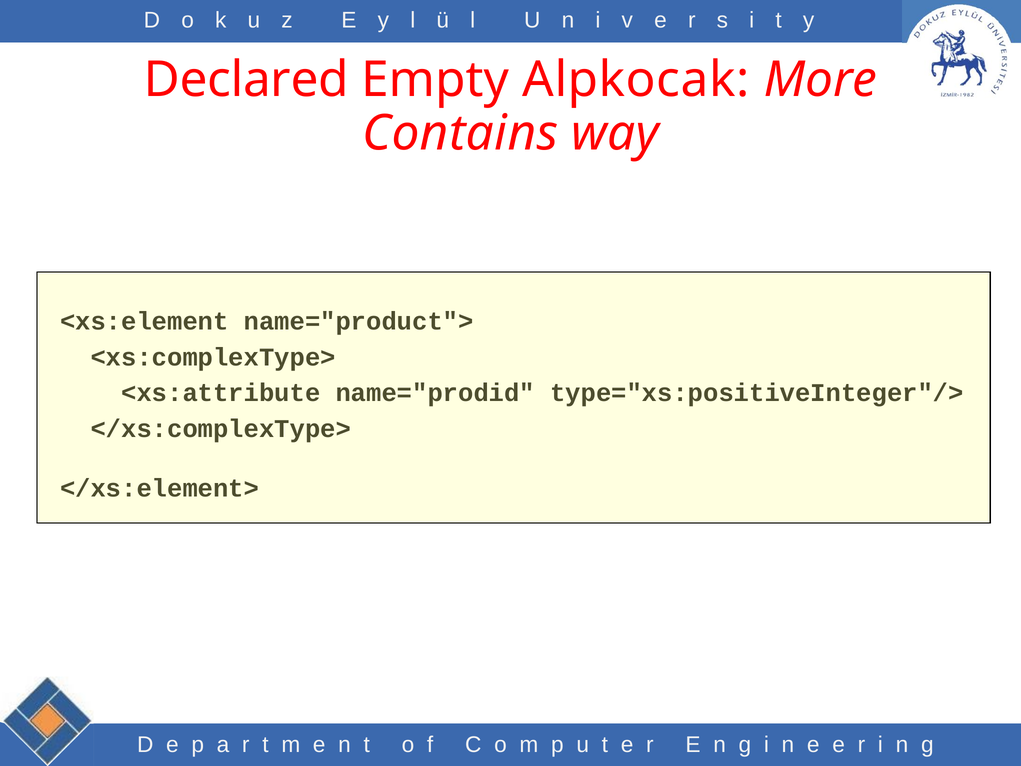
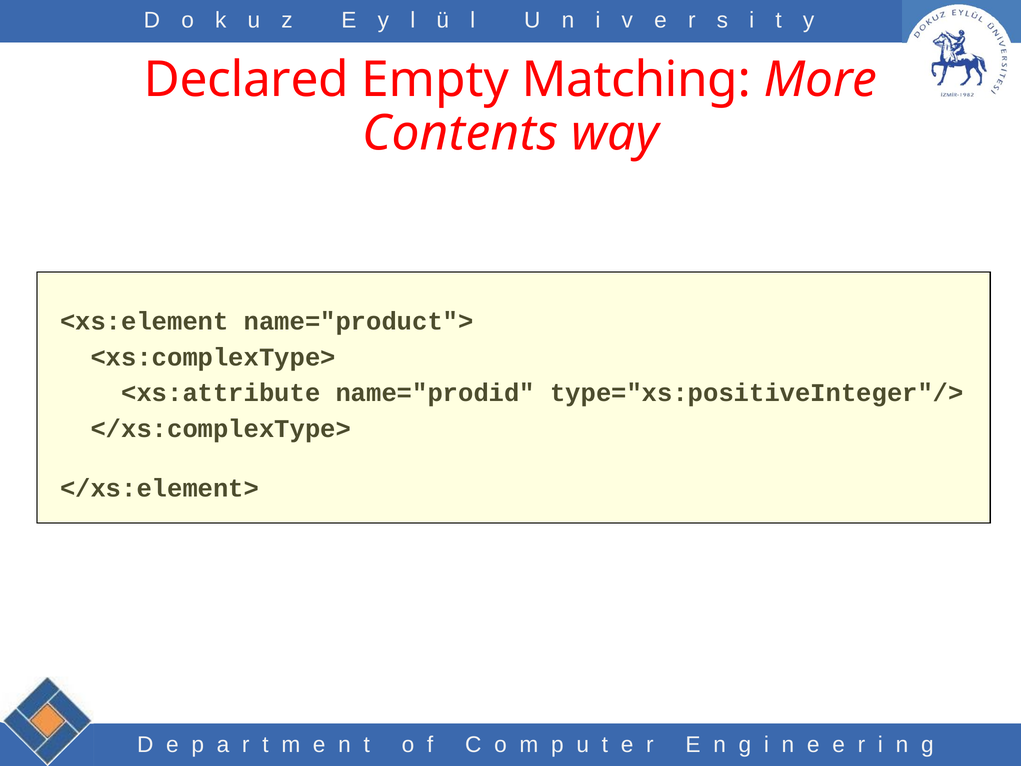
Alpkocak: Alpkocak -> Matching (636, 80)
Contains: Contains -> Contents (460, 133)
